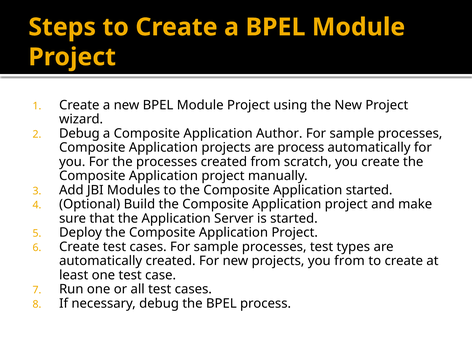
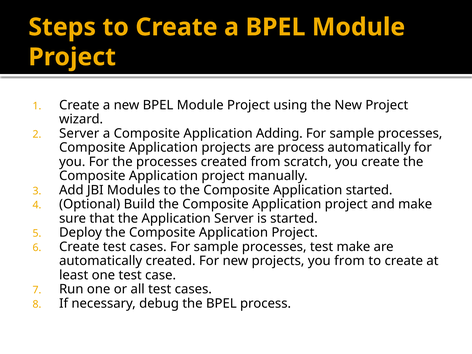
Debug: Debug -> Server (79, 133)
Author: Author -> Adding (279, 133)
test types: types -> make (353, 247)
